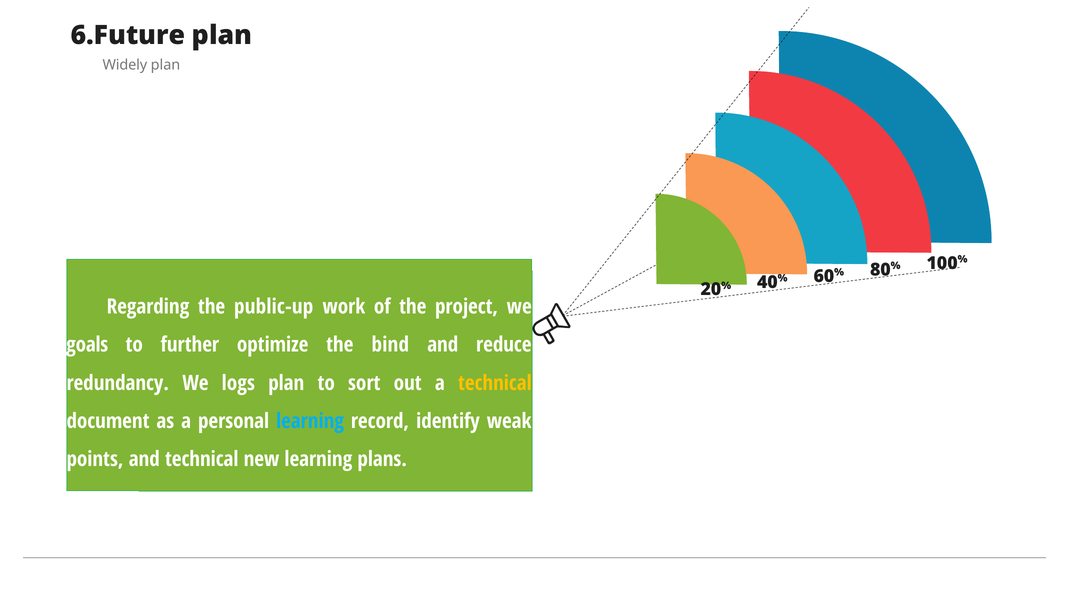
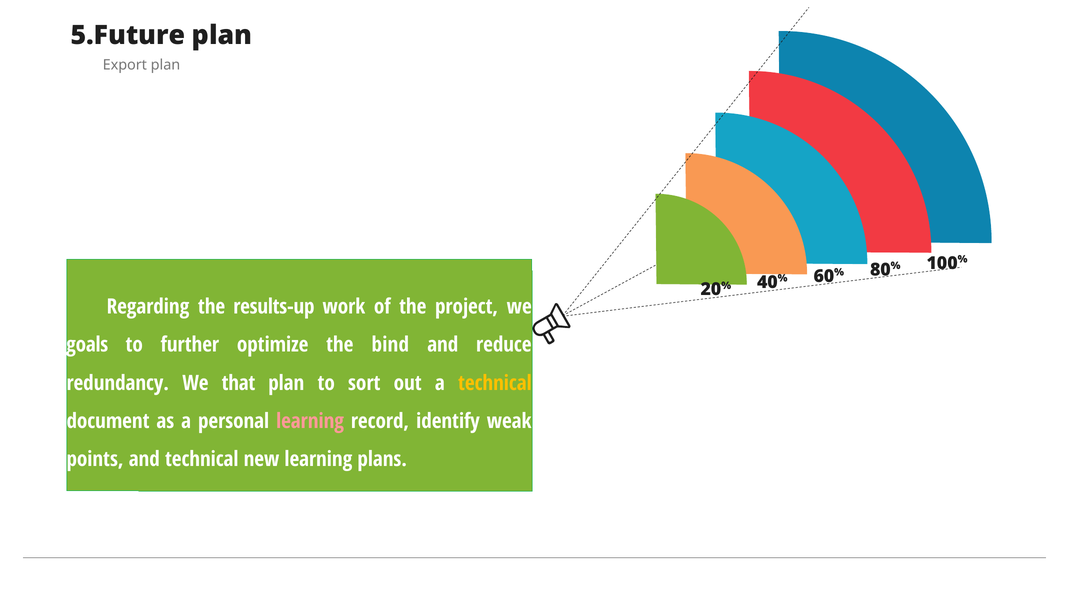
6.Future: 6.Future -> 5.Future (128, 35)
Widely: Widely -> Export (125, 65)
public-up: public-up -> results-up (274, 307)
logs: logs -> that (238, 383)
learning colour: light blue -> pink (310, 421)
